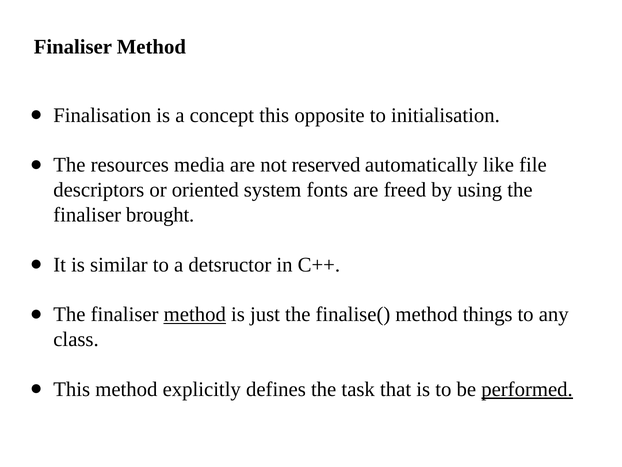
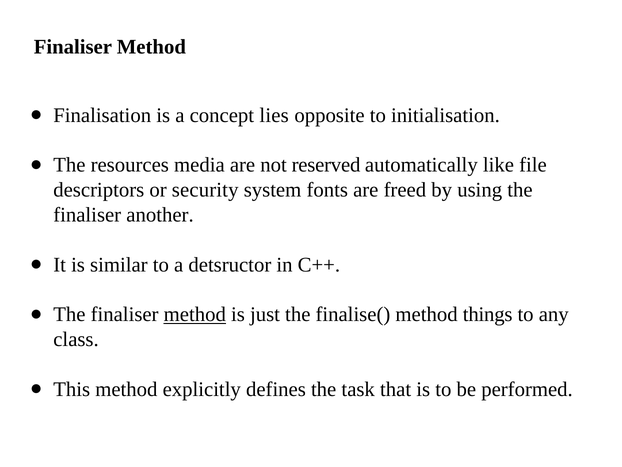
concept this: this -> lies (274, 115)
oriented: oriented -> security (205, 190)
brought: brought -> another (160, 215)
performed underline: present -> none (527, 389)
